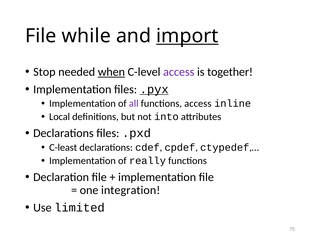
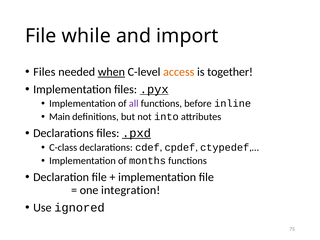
import underline: present -> none (187, 36)
Stop: Stop -> Files (44, 72)
access colour: purple -> orange (179, 72)
functions access: access -> before (198, 104)
Local: Local -> Main (60, 117)
.pxd underline: none -> present (137, 133)
C-least: C-least -> C-class (63, 147)
really: really -> months (147, 161)
limited: limited -> ignored (79, 208)
